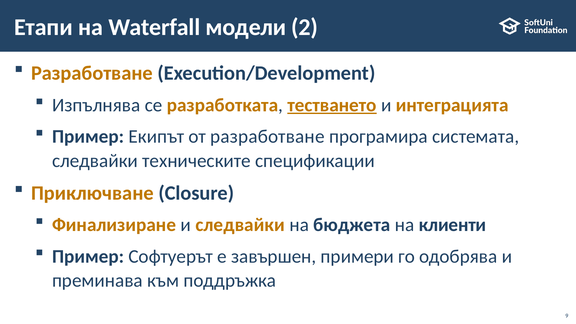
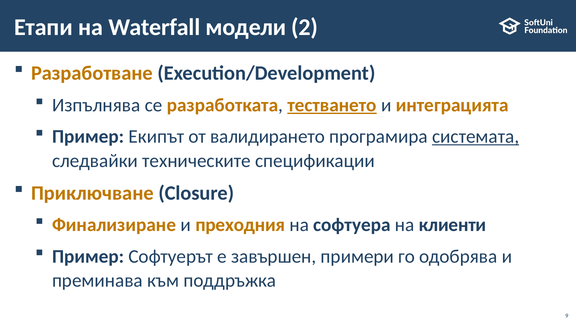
от разработване: разработване -> валидирането (268, 137)
системата underline: none -> present (476, 137)
и следвайки: следвайки -> преходния (240, 225)
бюджета: бюджета -> софтуера (352, 225)
